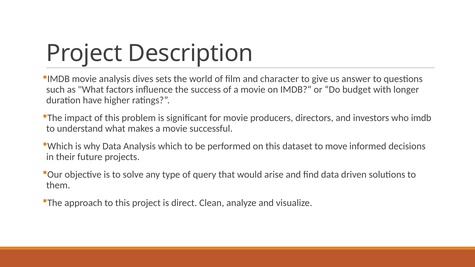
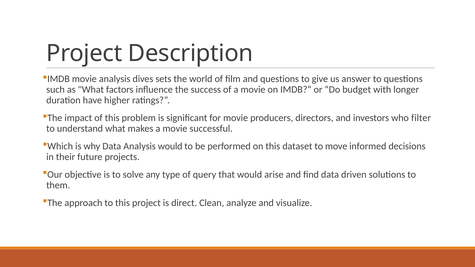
and character: character -> questions (280, 79)
who imdb: imdb -> filter (421, 118)
Analysis which: which -> would (170, 146)
